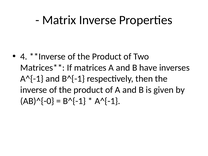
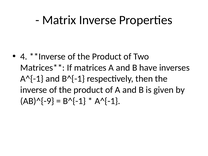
AB)^{-0: AB)^{-0 -> AB)^{-9 (37, 101)
